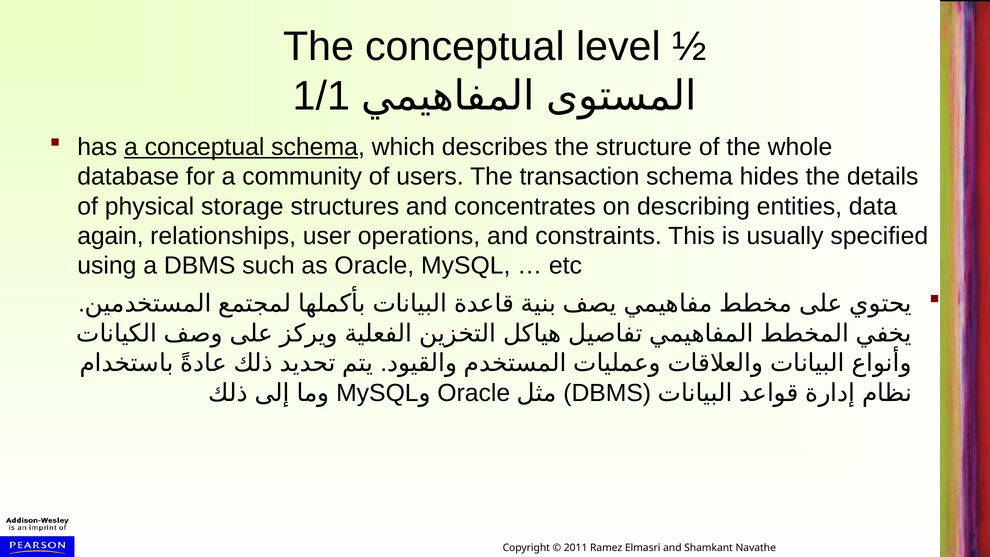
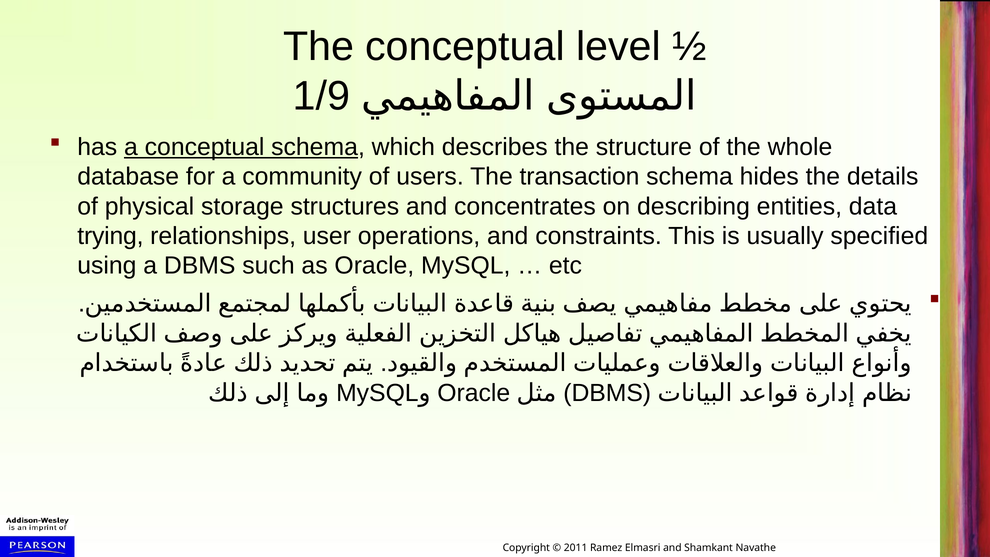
1/1: 1/1 -> 1/9 (321, 96)
again: again -> trying (110, 236)
